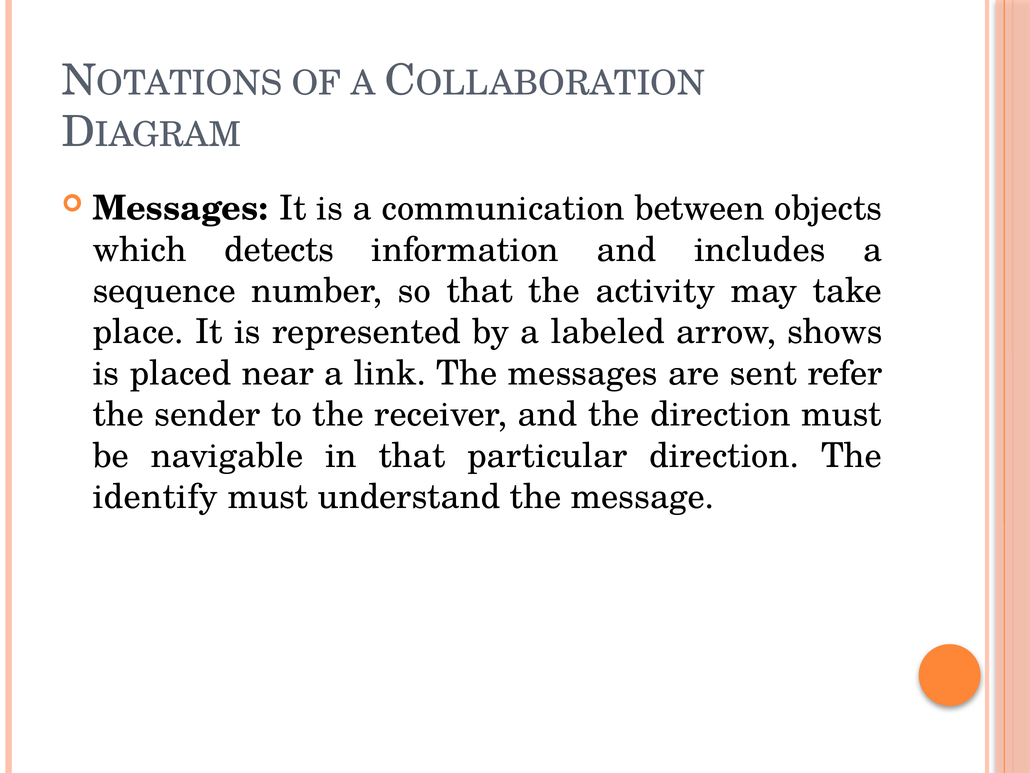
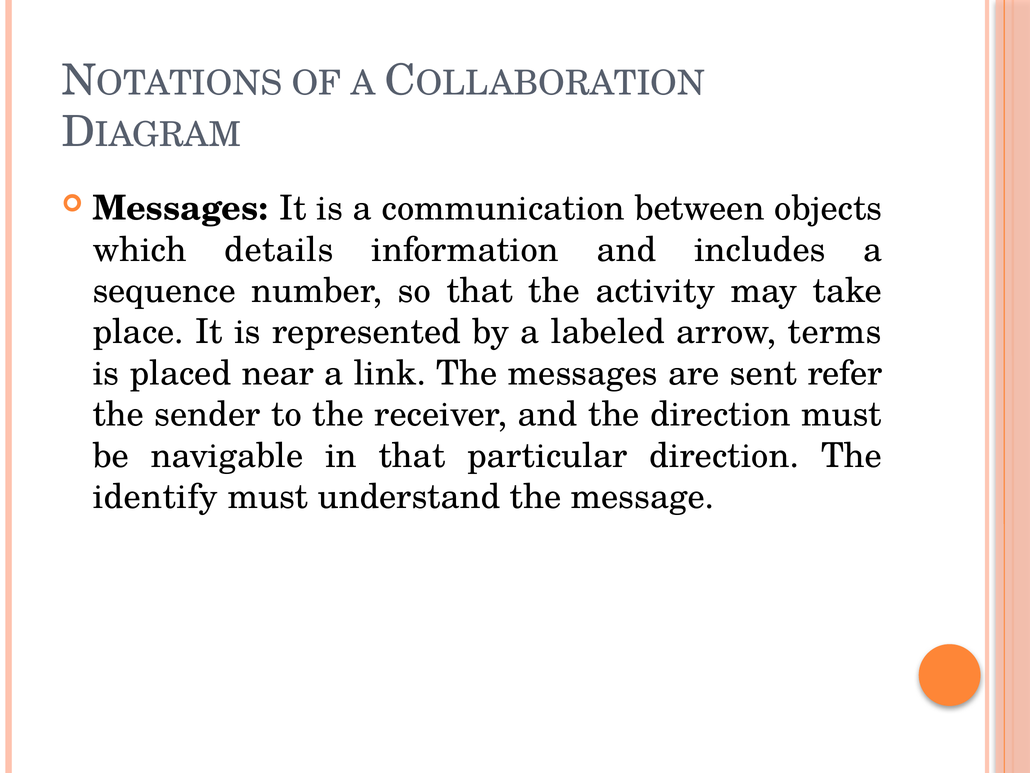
detects: detects -> details (279, 250)
shows: shows -> terms (835, 332)
